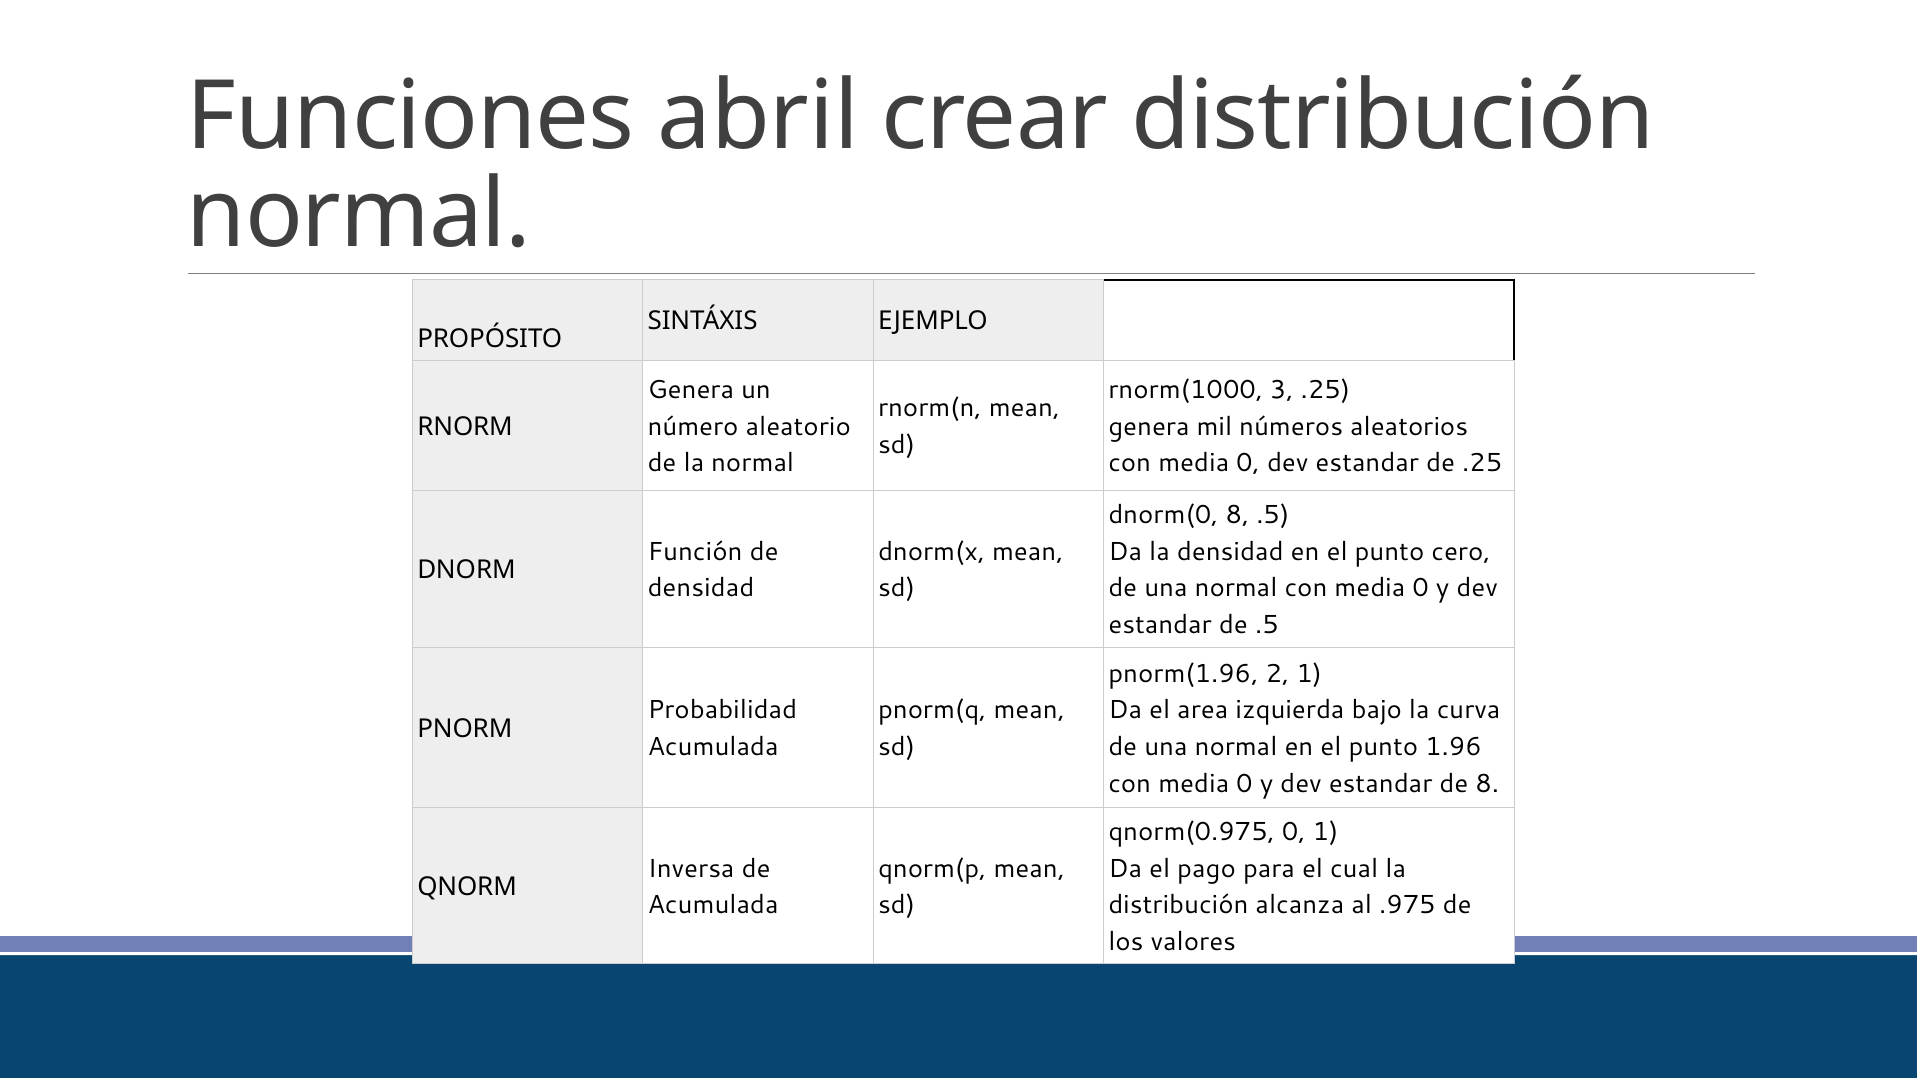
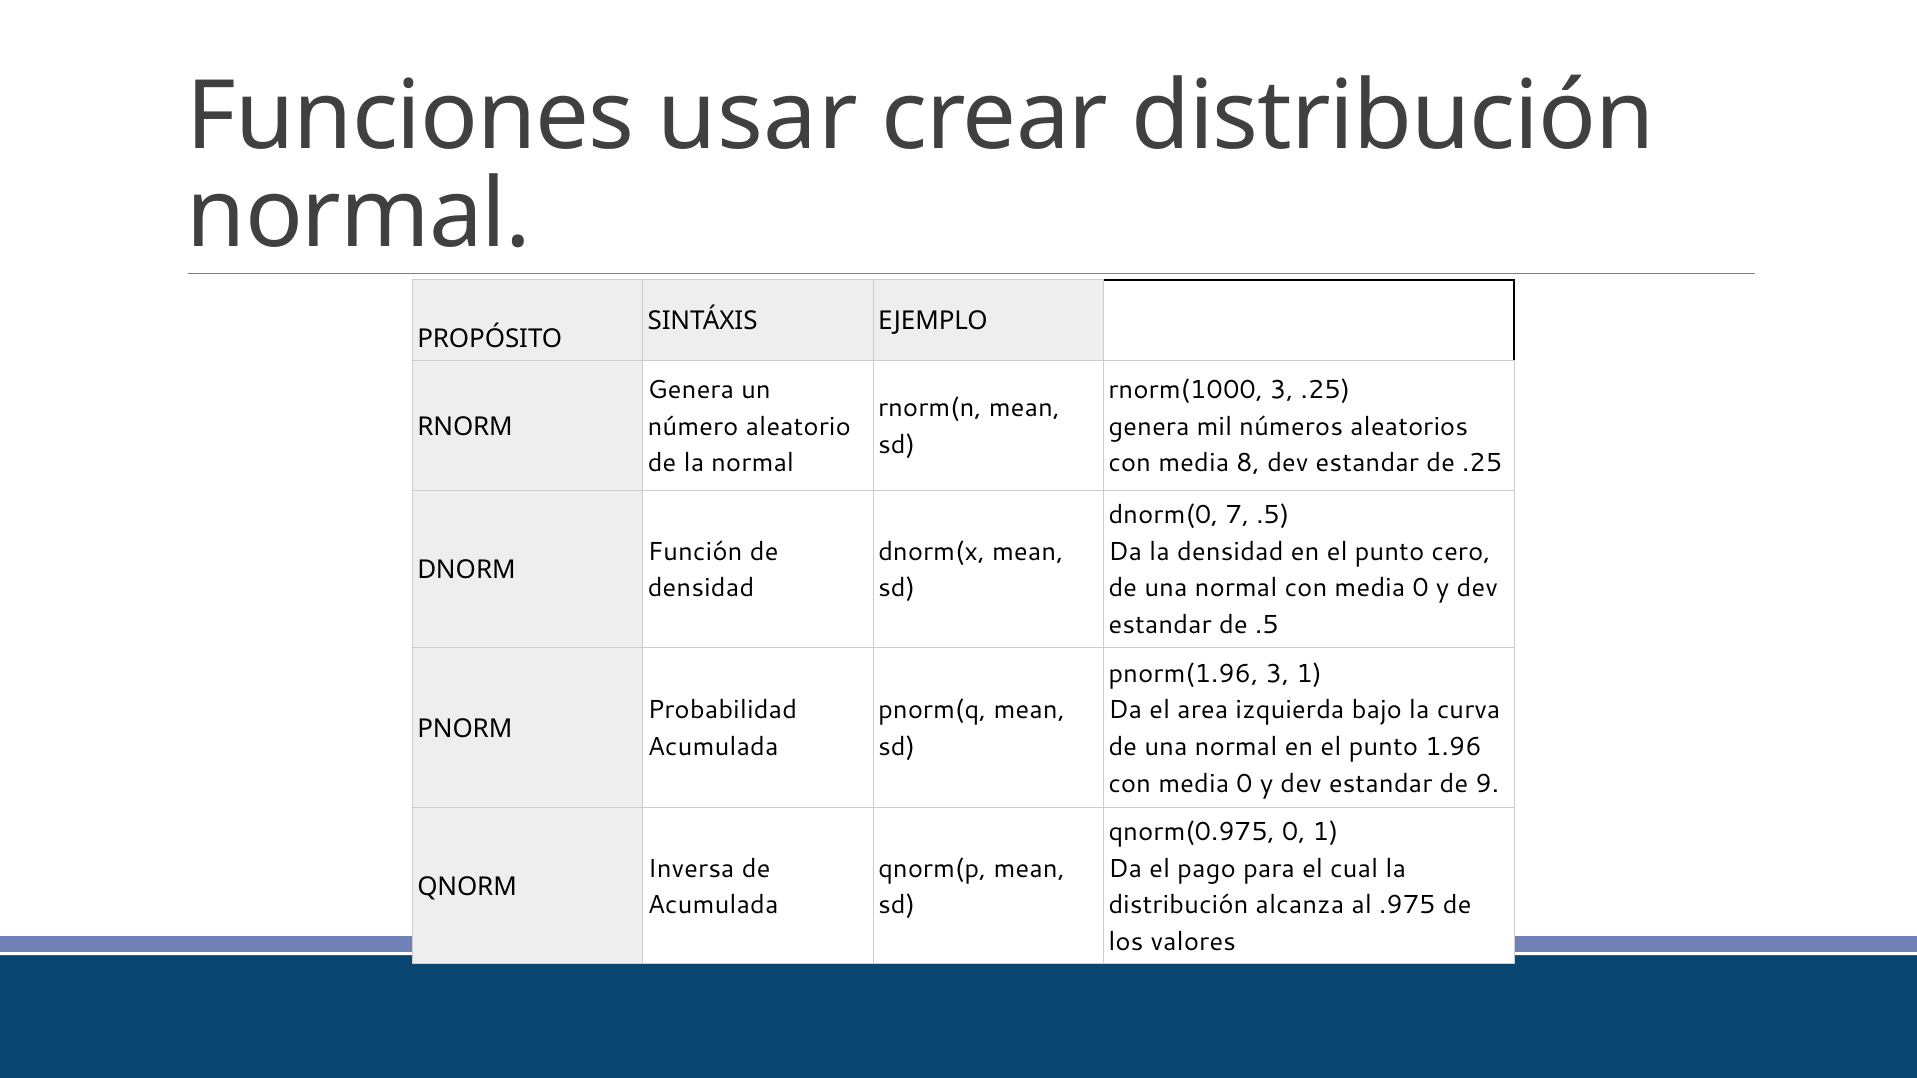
abril: abril -> usar (758, 117)
0: 0 -> 8 (1248, 463)
dnorm(0 8: 8 -> 7 (1237, 515)
pnorm(1.96 2: 2 -> 3 (1277, 674)
de 8: 8 -> 9 (1487, 784)
